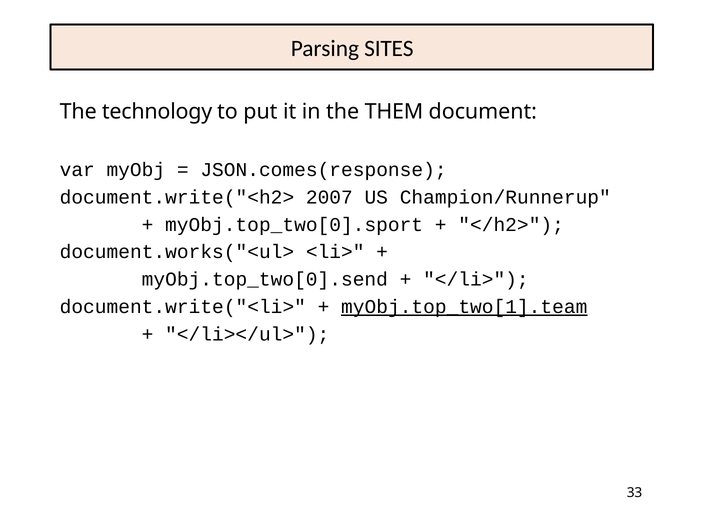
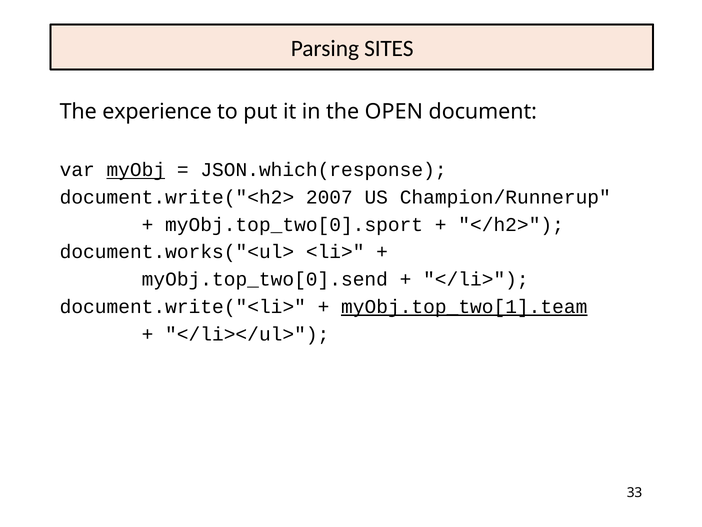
technology: technology -> experience (157, 111)
THEM: THEM -> OPEN (394, 111)
myObj underline: none -> present (136, 170)
JSON.comes(response: JSON.comes(response -> JSON.which(response (323, 170)
